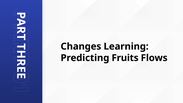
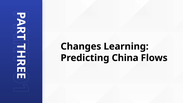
Fruits: Fruits -> China (125, 58)
